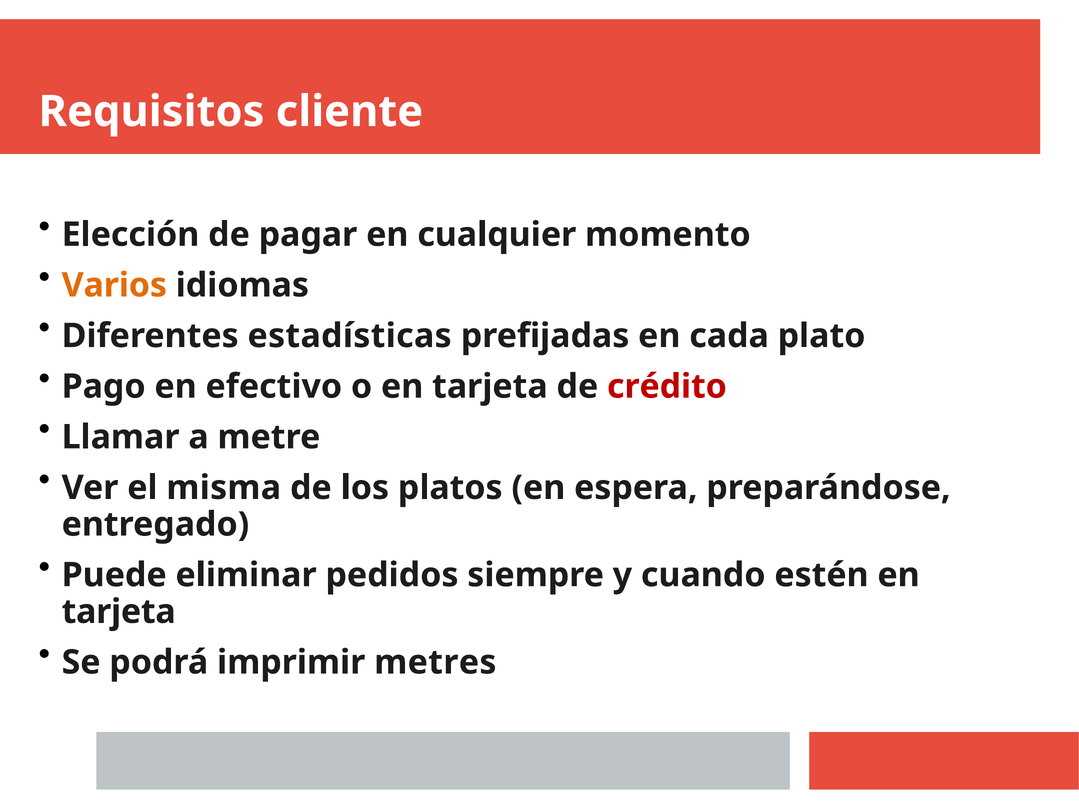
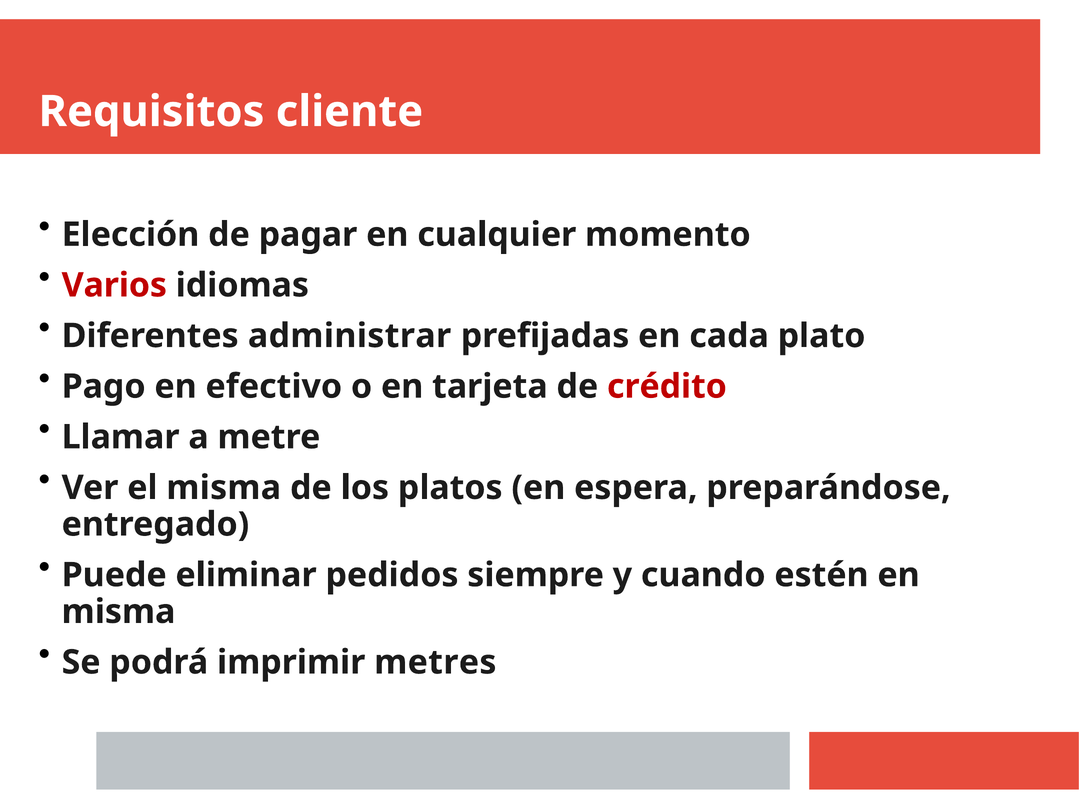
Varios colour: orange -> red (114, 285)
estadísticas: estadísticas -> administrar (350, 336)
tarjeta: tarjeta -> misma (119, 612)
